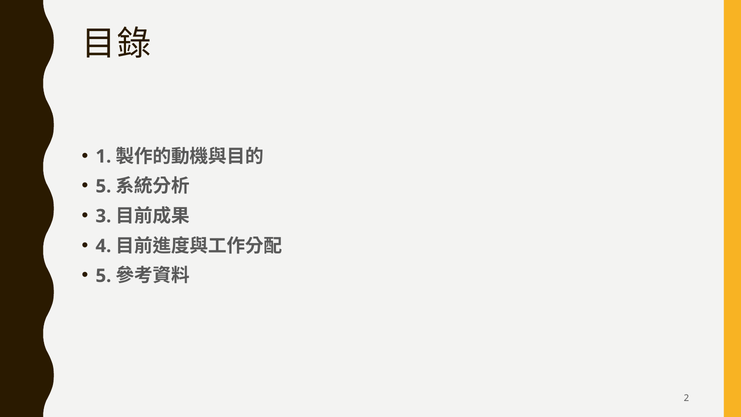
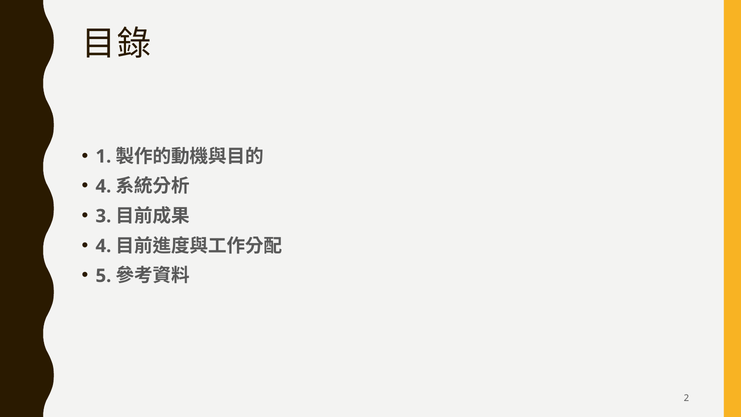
5: 5 -> 4 (103, 186)
